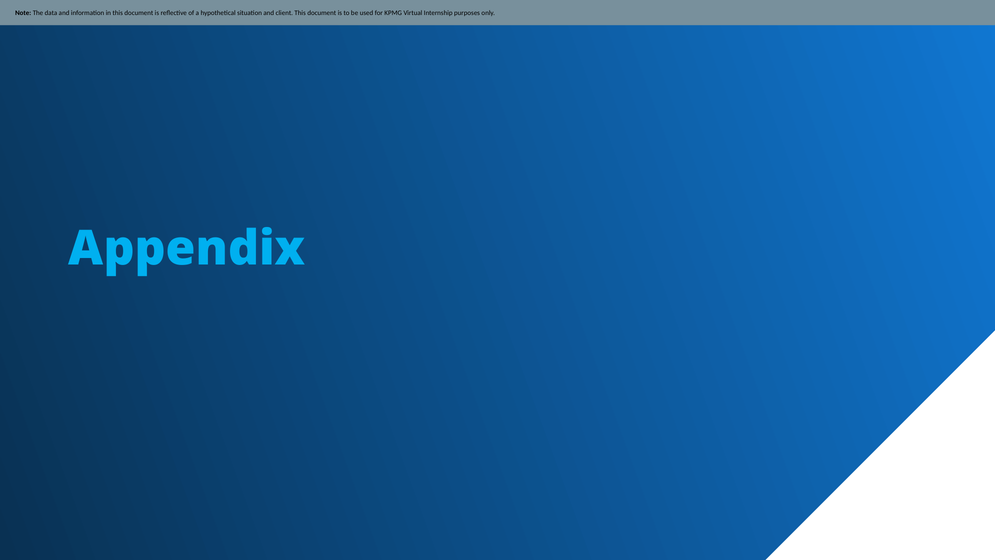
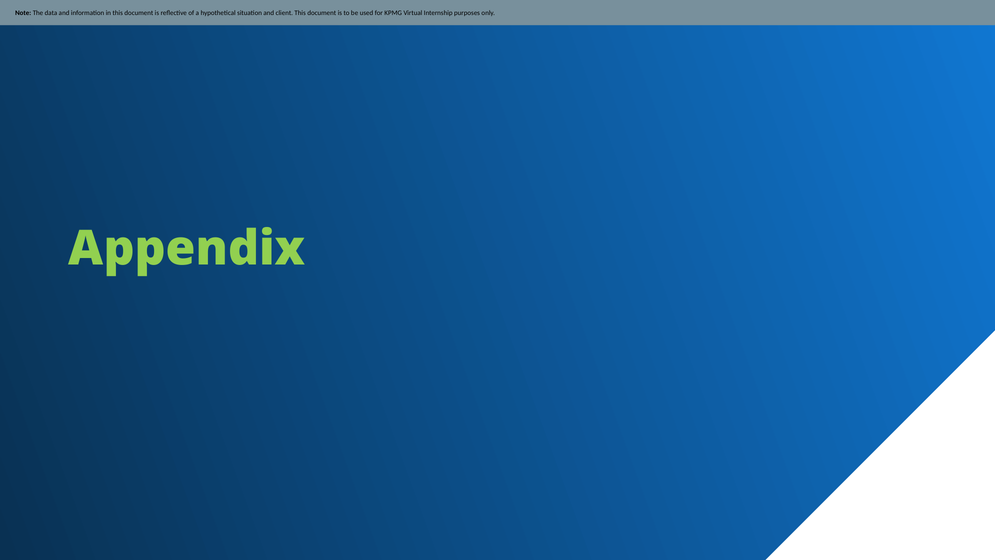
Appendix colour: light blue -> light green (187, 249)
